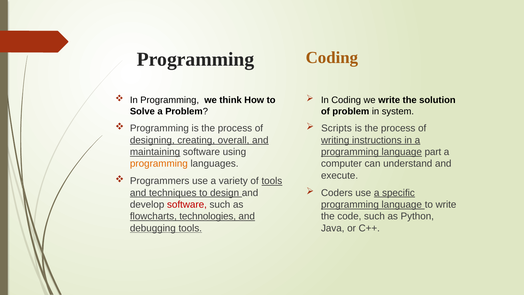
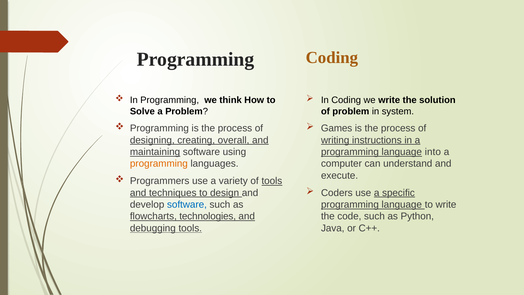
Scripts: Scripts -> Games (337, 128)
part: part -> into (433, 152)
software colour: red -> blue (187, 204)
